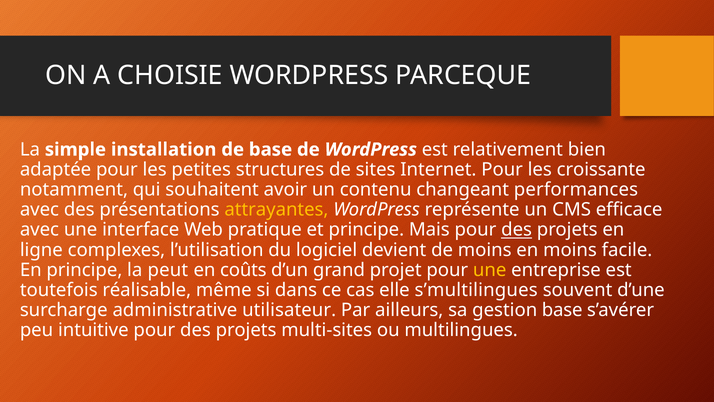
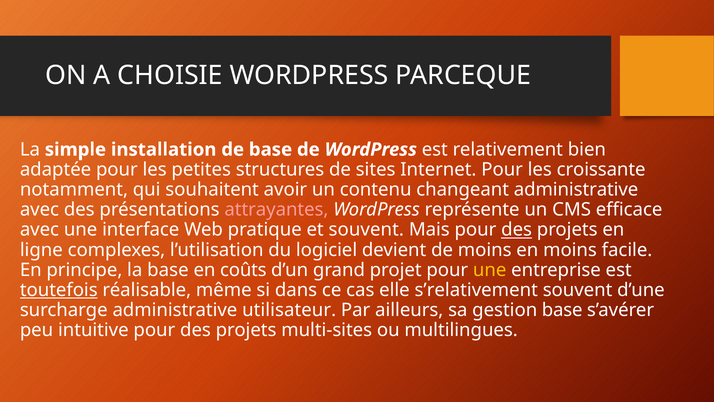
changeant performances: performances -> administrative (576, 190)
attrayantes colour: yellow -> pink (276, 210)
et principe: principe -> souvent (366, 230)
la peut: peut -> base (168, 270)
toutefois underline: none -> present (59, 290)
s’multilingues: s’multilingues -> s’relativement (476, 290)
